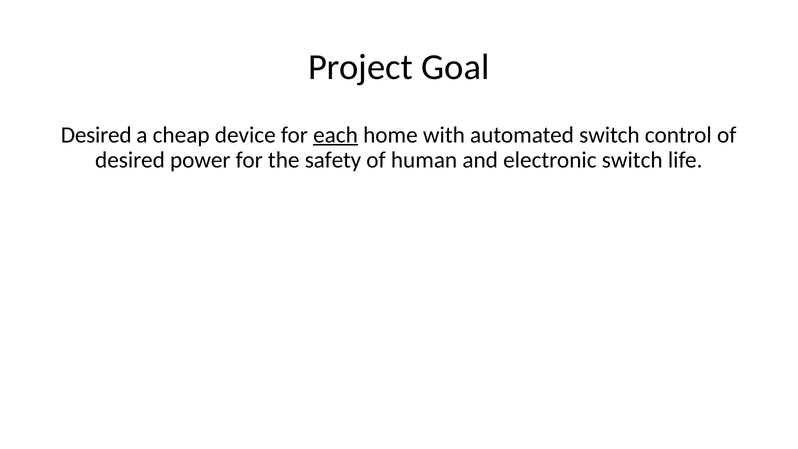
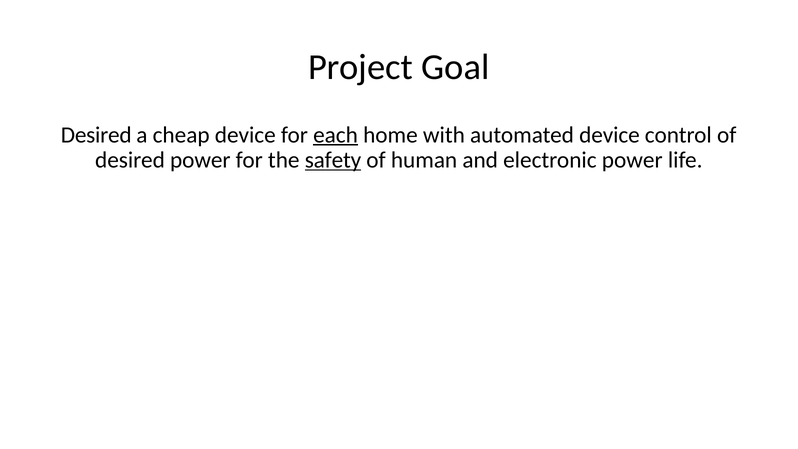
automated switch: switch -> device (609, 135)
safety underline: none -> present (333, 160)
electronic switch: switch -> power (632, 160)
